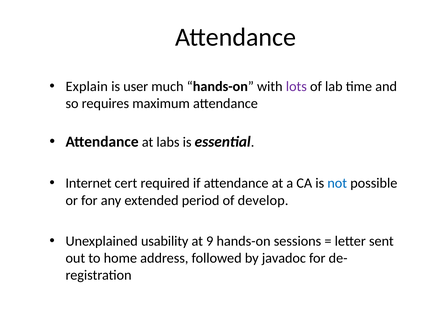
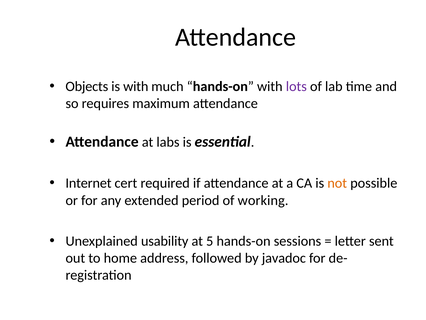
Explain: Explain -> Objects (87, 86)
is user: user -> with (136, 86)
not colour: blue -> orange (337, 183)
develop: develop -> working (263, 200)
9: 9 -> 5 (210, 241)
